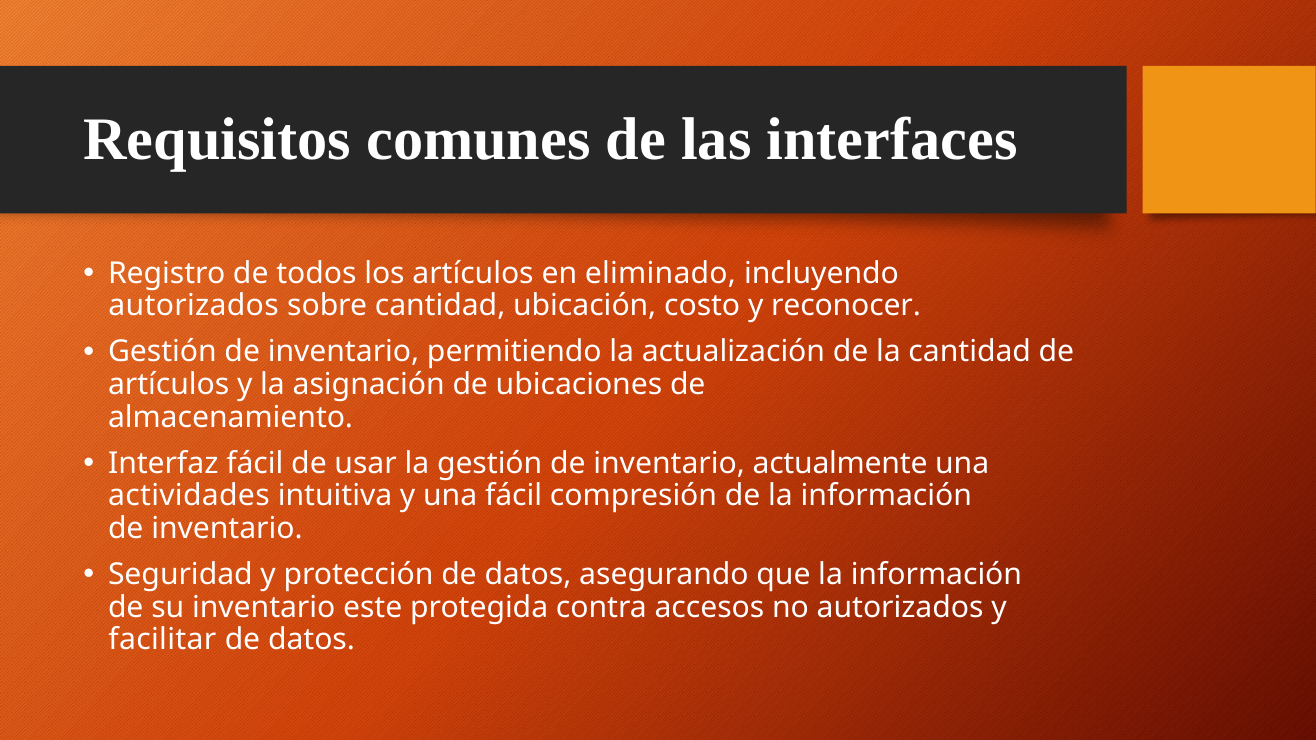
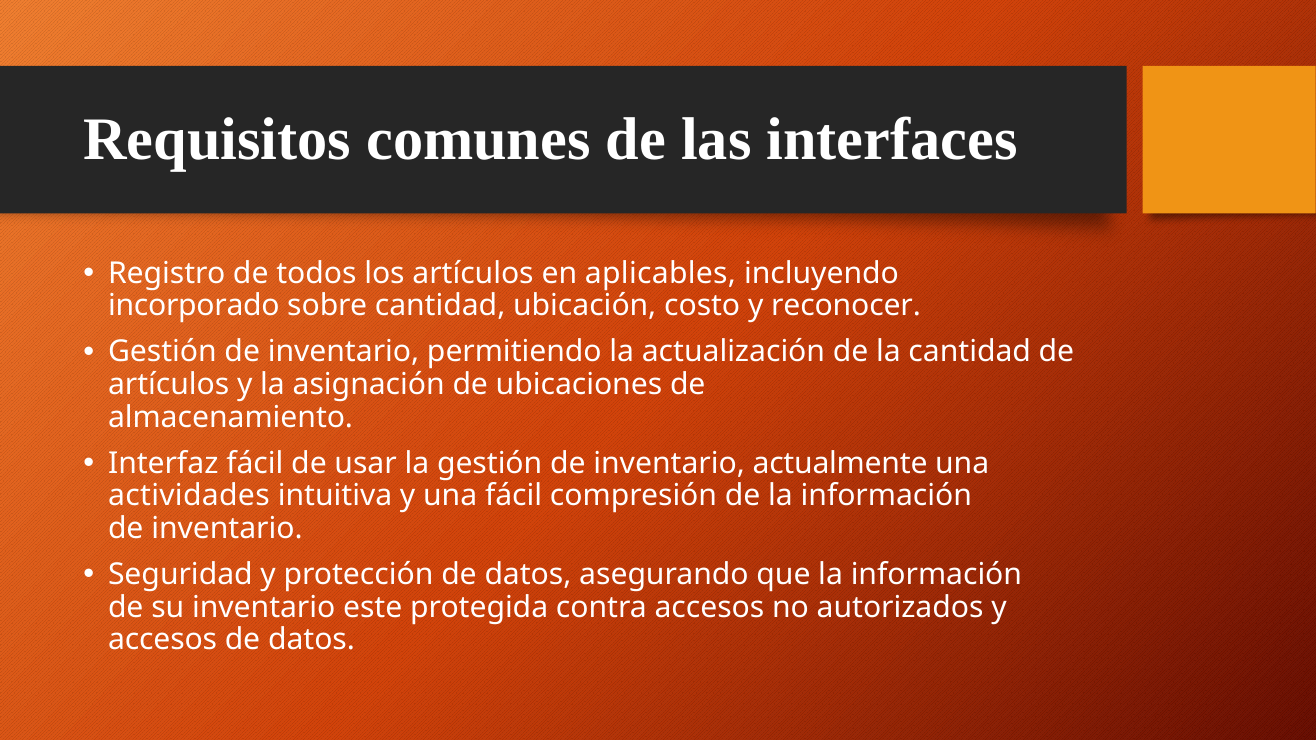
eliminado: eliminado -> aplicables (660, 273)
autorizados: autorizados -> incorporado (194, 306)
facilitar: facilitar -> accesos (163, 640)
